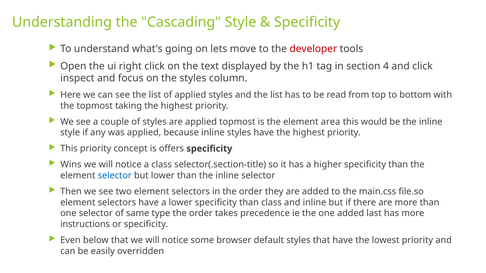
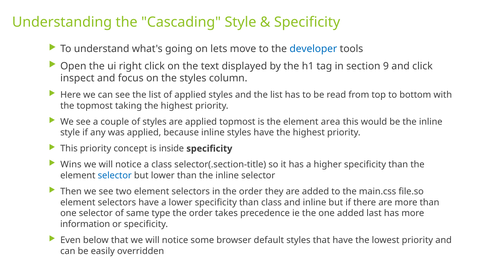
developer colour: red -> blue (313, 49)
4: 4 -> 9 (386, 66)
offers: offers -> inside (171, 149)
instructions: instructions -> information (85, 225)
